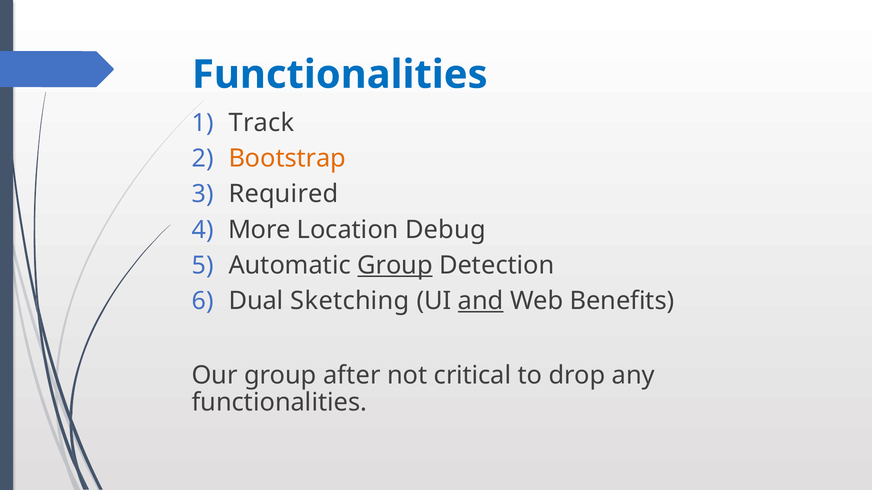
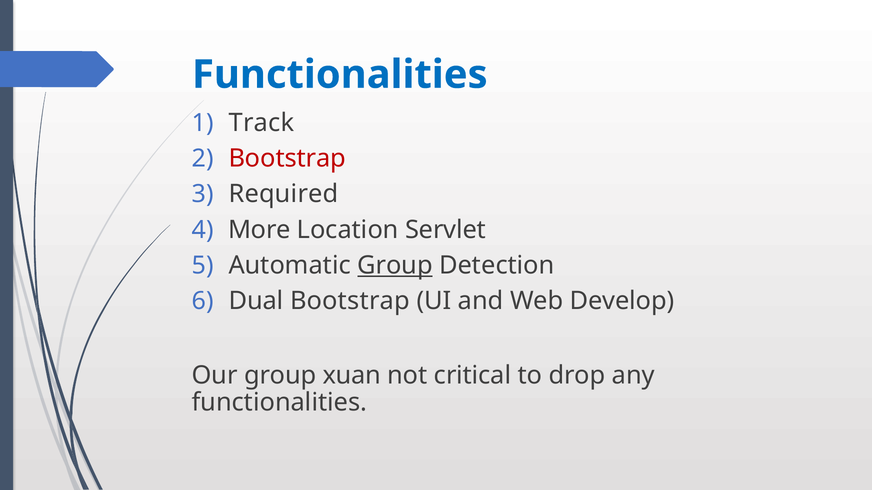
Bootstrap colour: orange -> red (287, 159)
Debug: Debug -> Servlet (446, 230)
Dual Sketching: Sketching -> Bootstrap (350, 301)
and underline: present -> none (481, 301)
Benefits: Benefits -> Develop (622, 301)
after: after -> xuan (352, 376)
